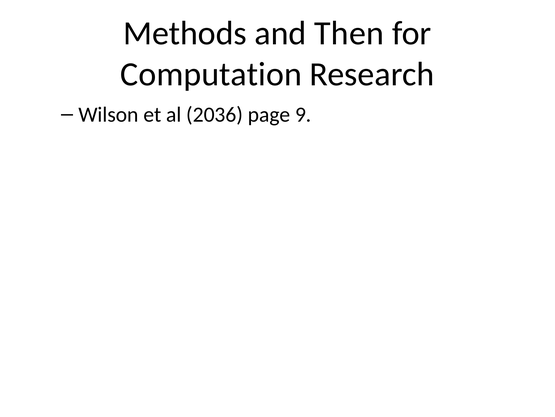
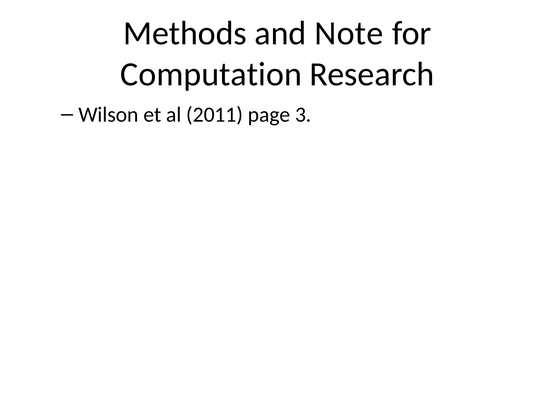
Then: Then -> Note (349, 33)
2036: 2036 -> 2011 (215, 114)
9: 9 -> 3 (303, 114)
